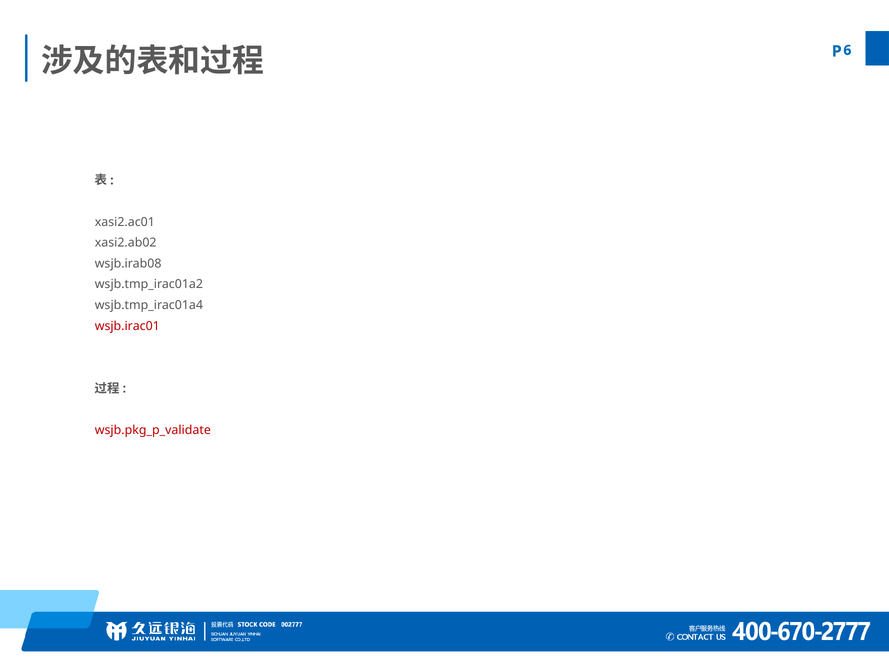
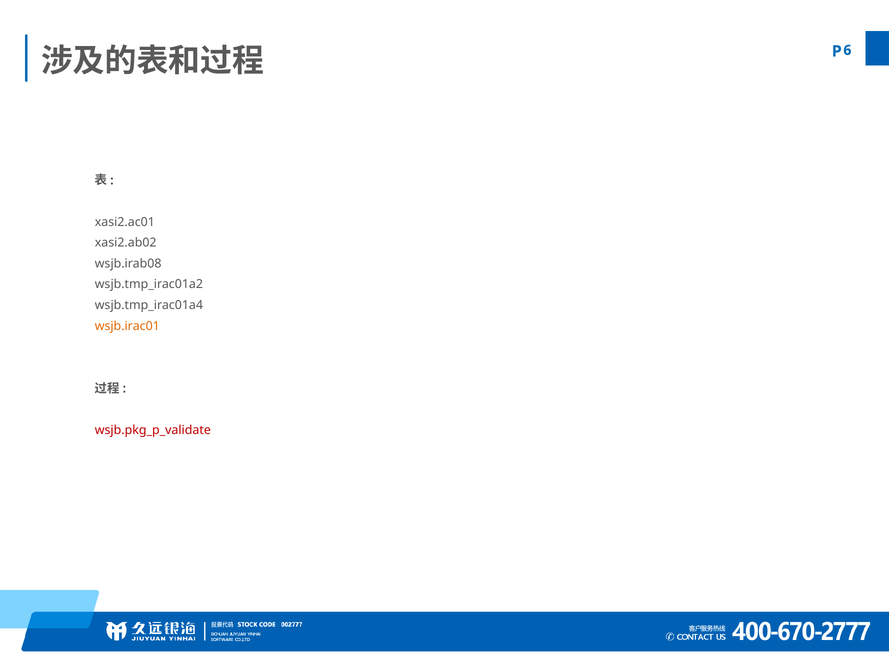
wsjb.irac01 colour: red -> orange (127, 326)
